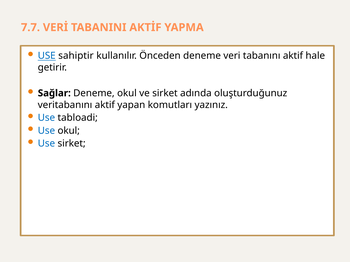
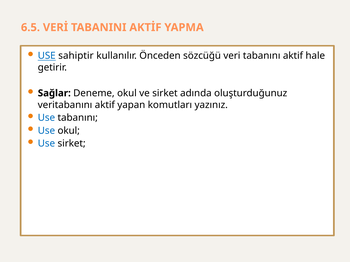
7.7: 7.7 -> 6.5 (30, 27)
Önceden deneme: deneme -> sözcüğü (202, 56)
Use tabloadi: tabloadi -> tabanını (78, 118)
